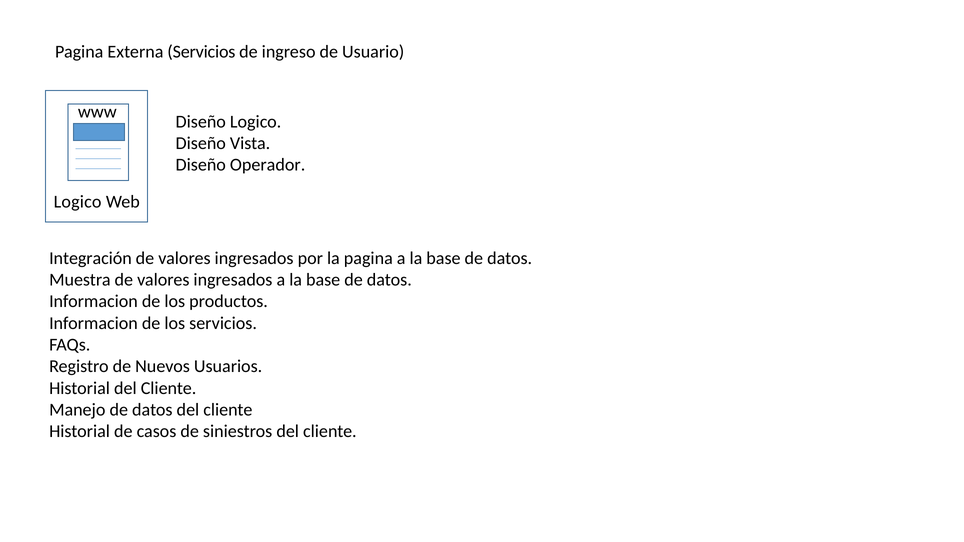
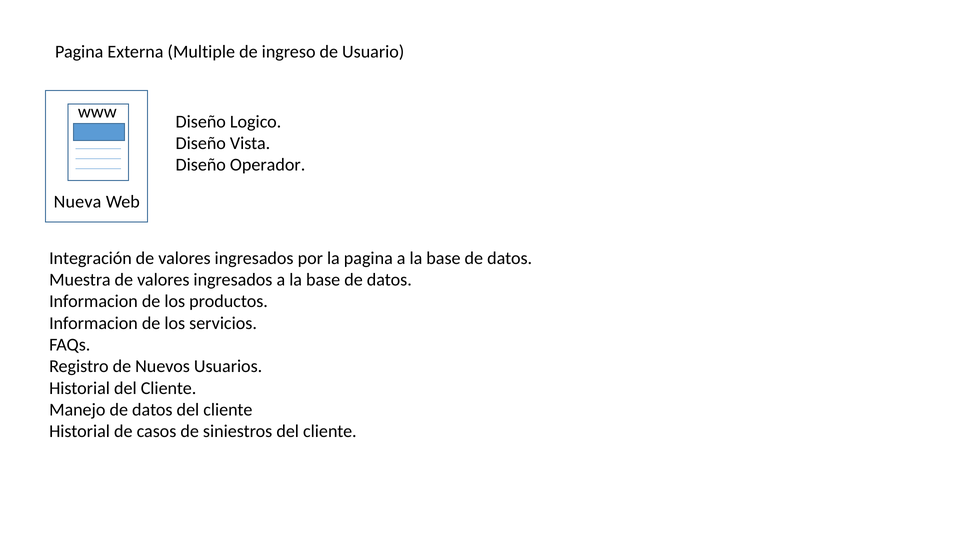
Externa Servicios: Servicios -> Multiple (201, 52)
Logico: Logico -> Nueva (78, 202)
